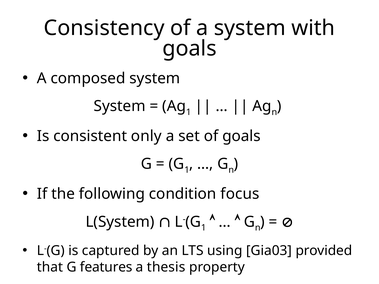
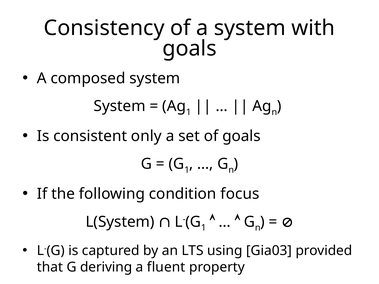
features: features -> deriving (106, 267)
thesis: thesis -> fluent (166, 267)
